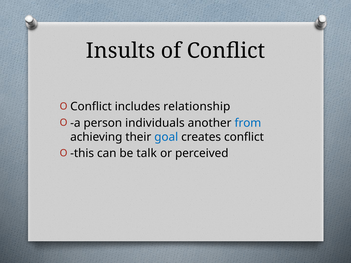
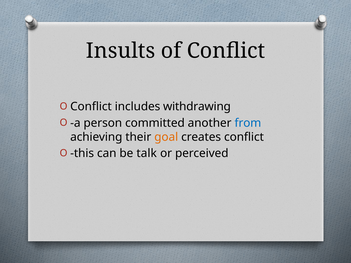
relationship: relationship -> withdrawing (197, 107)
individuals: individuals -> committed (155, 123)
goal colour: blue -> orange (166, 137)
